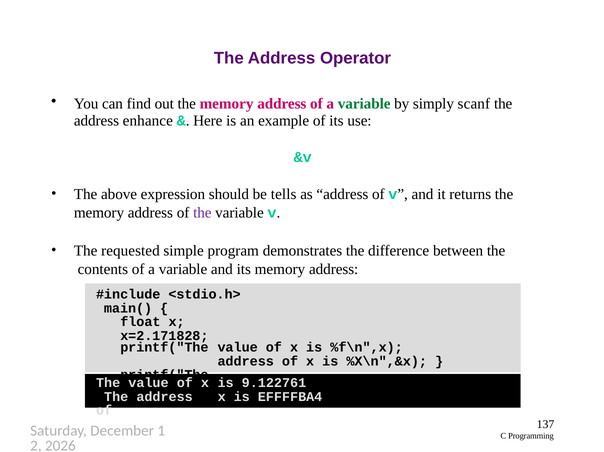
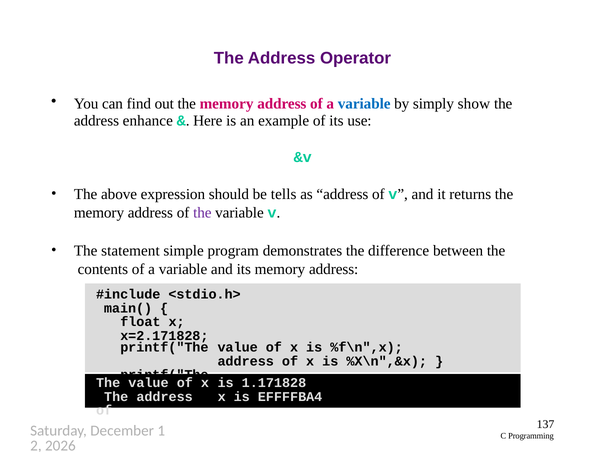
variable colour: green -> blue (364, 104)
scanf: scanf -> show (474, 104)
requested: requested -> statement (130, 251)
9.122761: 9.122761 -> 1.171828 (274, 383)
